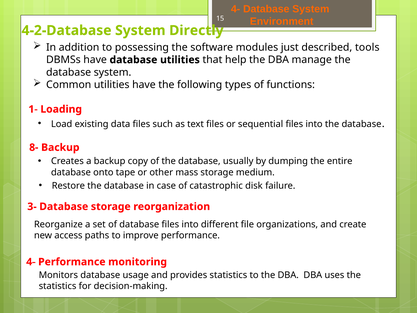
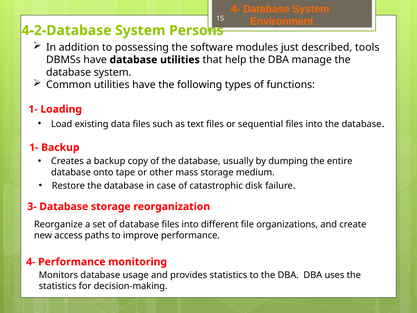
Directly: Directly -> Persons (196, 30)
8-: 8- -> 1- (34, 147)
